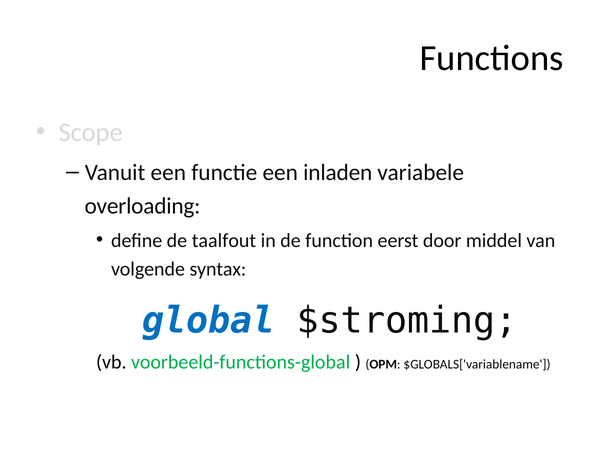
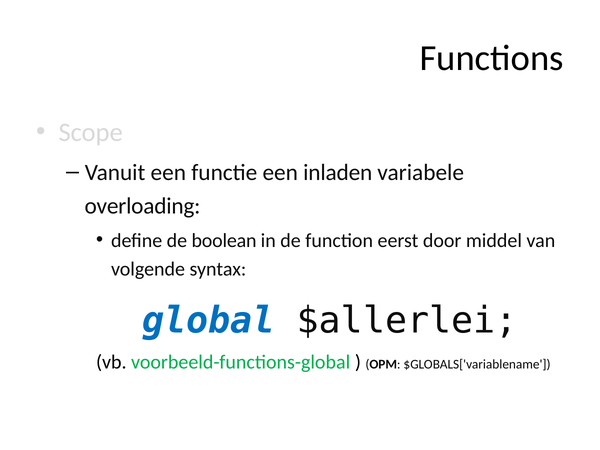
taalfout: taalfout -> boolean (224, 241)
$stroming: $stroming -> $allerlei (407, 321)
